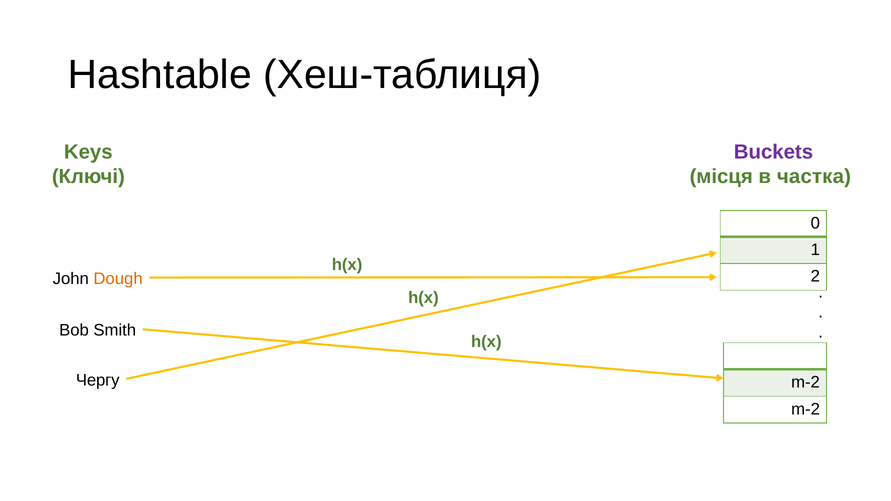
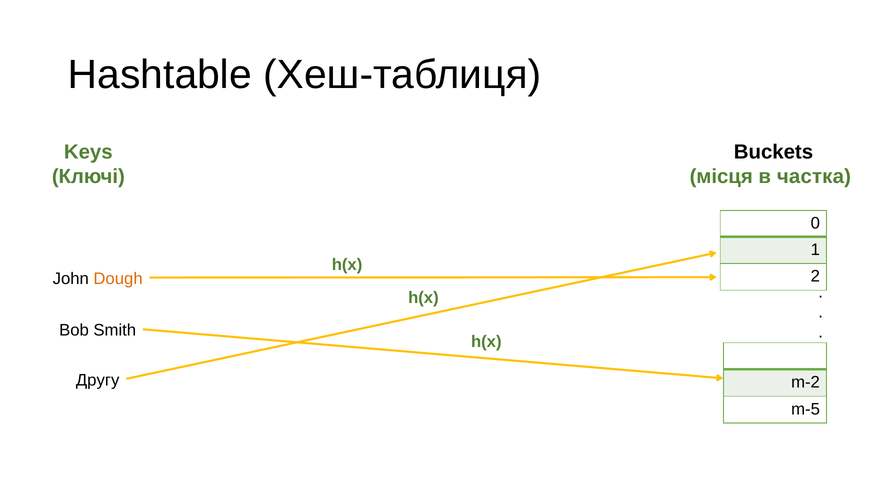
Buckets colour: purple -> black (773, 152)
Чергу: Чергу -> Другу (98, 380)
m-2: m-2 -> m-5 (806, 409)
